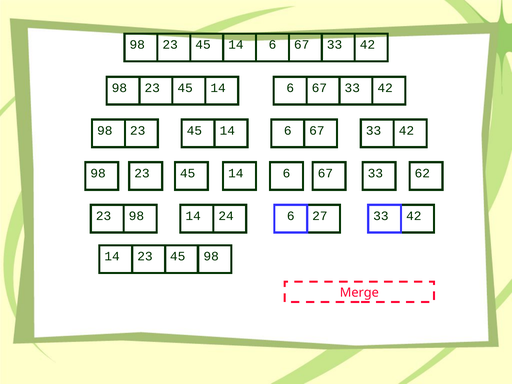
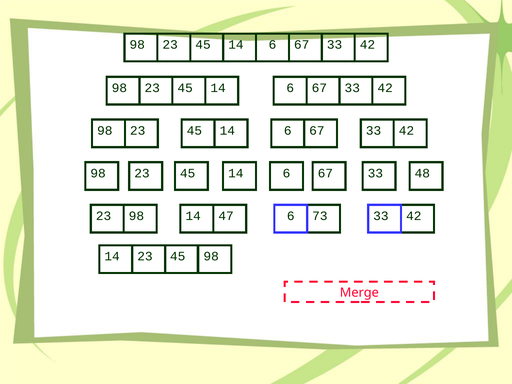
62: 62 -> 48 (422, 173)
24: 24 -> 47 (226, 216)
27: 27 -> 73 (320, 216)
